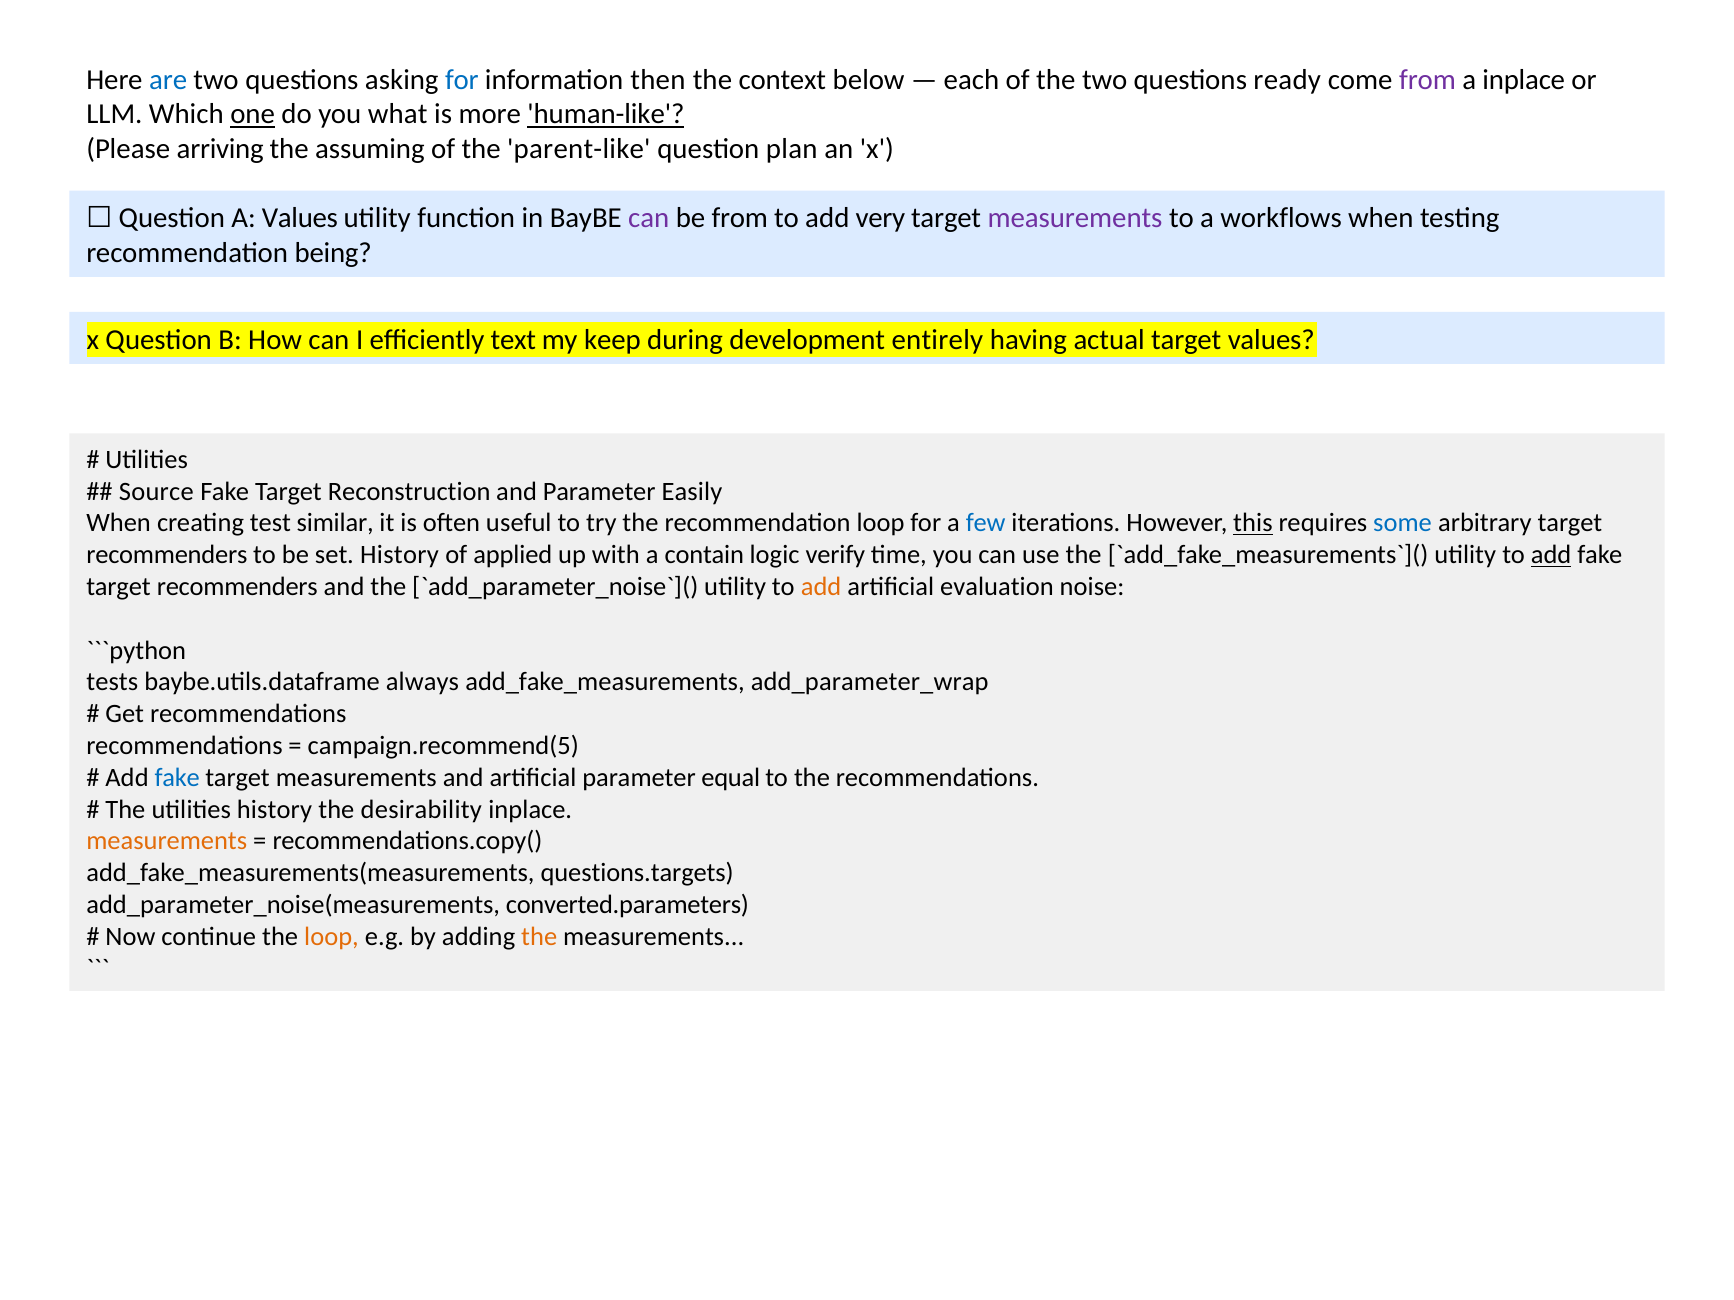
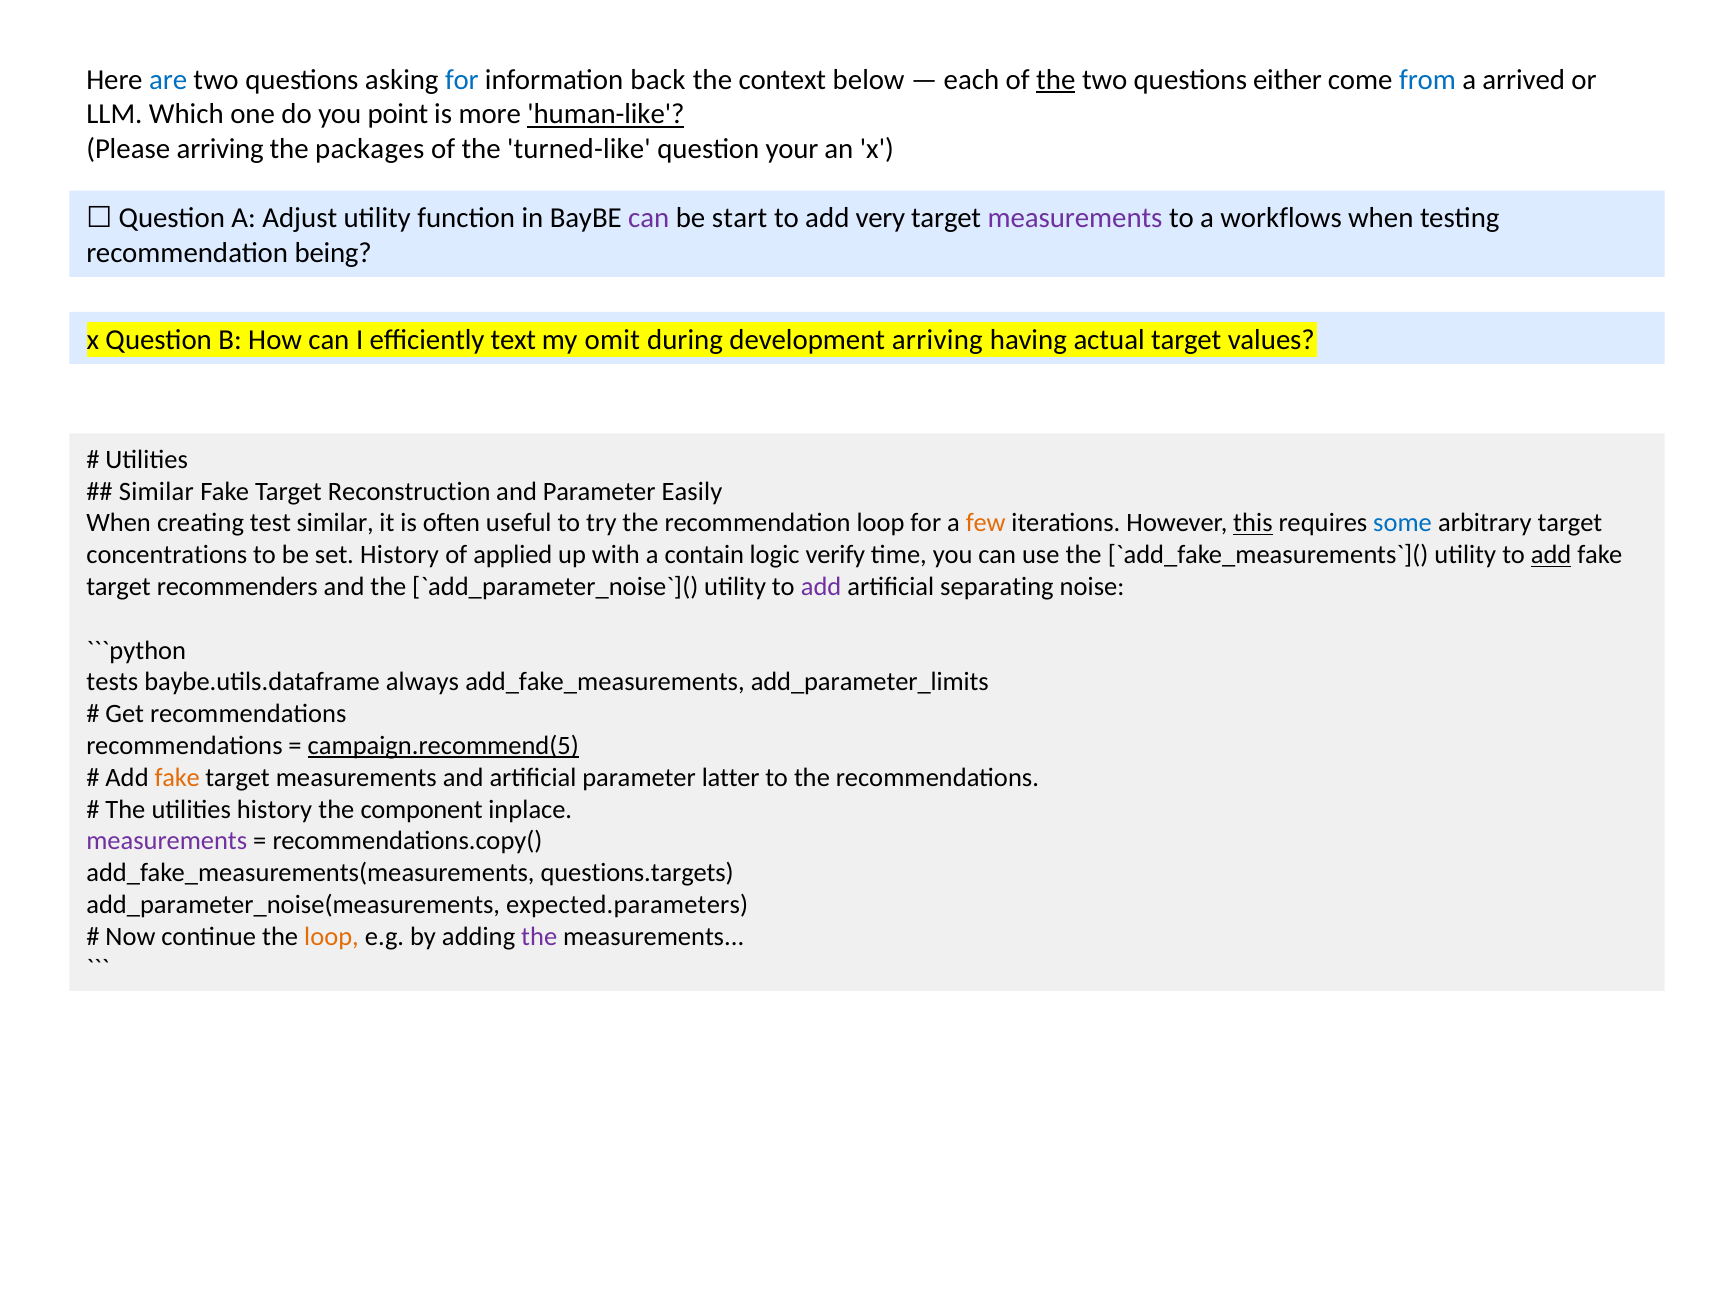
then: then -> back (658, 80)
the underline: none -> present (1056, 80)
ready: ready -> either (1288, 80)
from colour: purple -> blue (1427, 80)
a inplace: inplace -> arrived (1524, 80)
one underline: present -> none (253, 115)
what: what -> point (398, 115)
assuming: assuming -> packages (370, 149)
parent-like: parent-like -> turned-like (579, 149)
plan: plan -> your (792, 149)
A Values: Values -> Adjust (300, 219)
be from: from -> start (740, 219)
keep: keep -> omit (612, 340)
development entirely: entirely -> arriving (937, 340)
Source: Source -> Similar (156, 492)
few colour: blue -> orange (986, 523)
recommenders: recommenders -> concentrations (167, 555)
add colour: orange -> purple (821, 587)
evaluation: evaluation -> separating (997, 587)
add_parameter_wrap: add_parameter_wrap -> add_parameter_limits (870, 682)
campaign.recommend(5 underline: none -> present (443, 746)
fake colour: blue -> orange (177, 778)
equal: equal -> latter (731, 778)
desirability: desirability -> component (422, 810)
measurements colour: orange -> purple (167, 841)
converted.parameters: converted.parameters -> expected.parameters (627, 905)
the colour: orange -> purple (539, 937)
